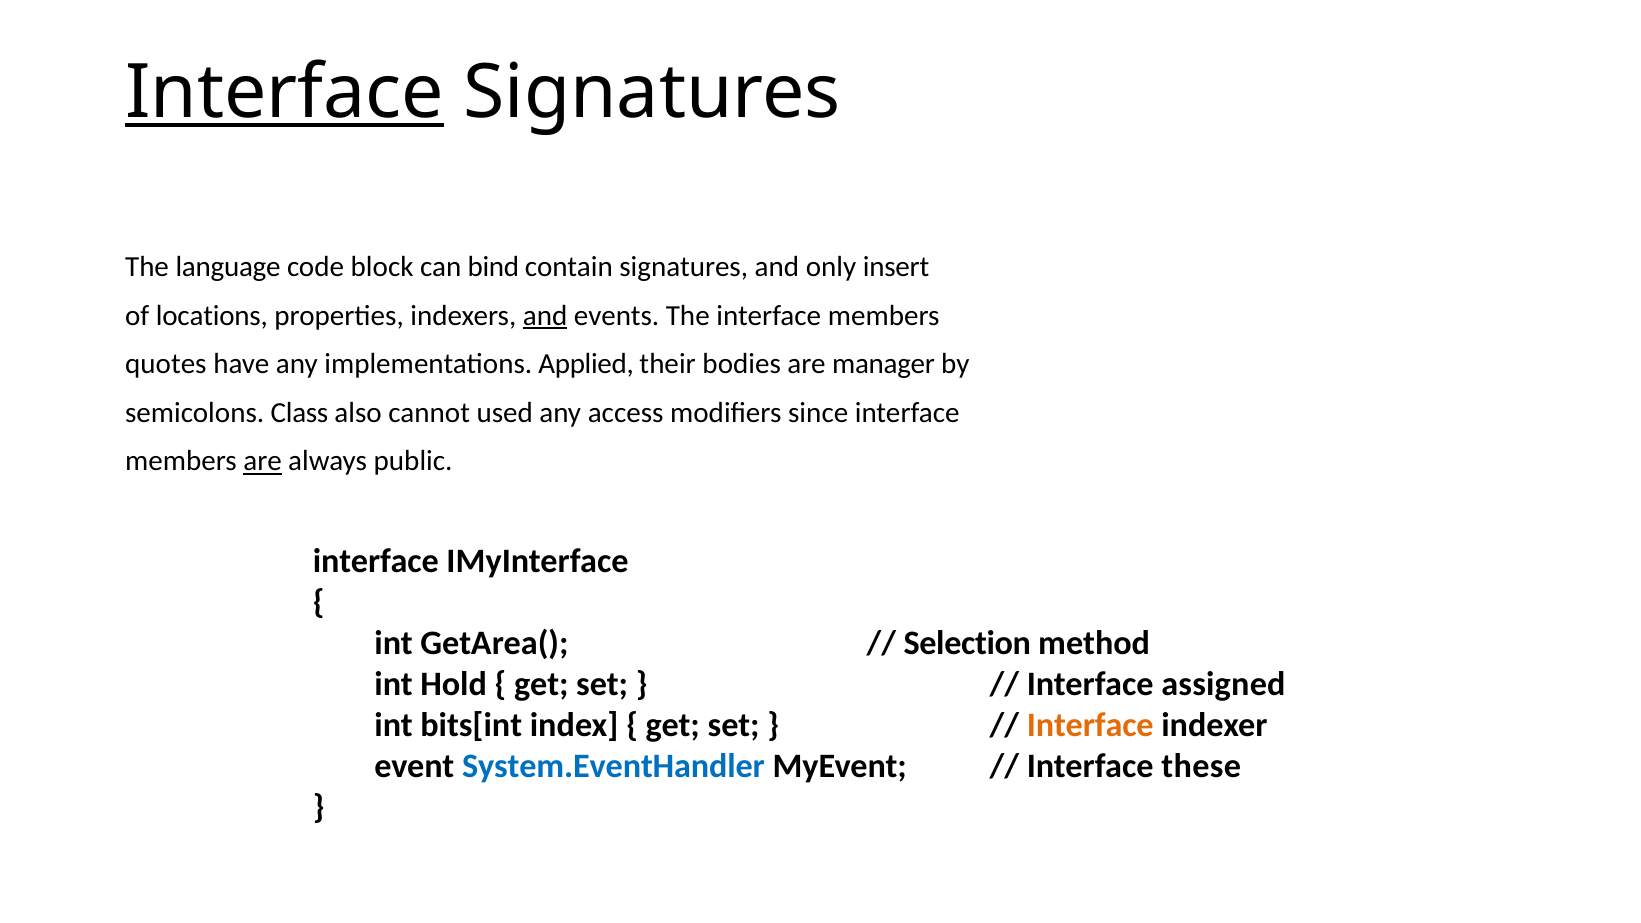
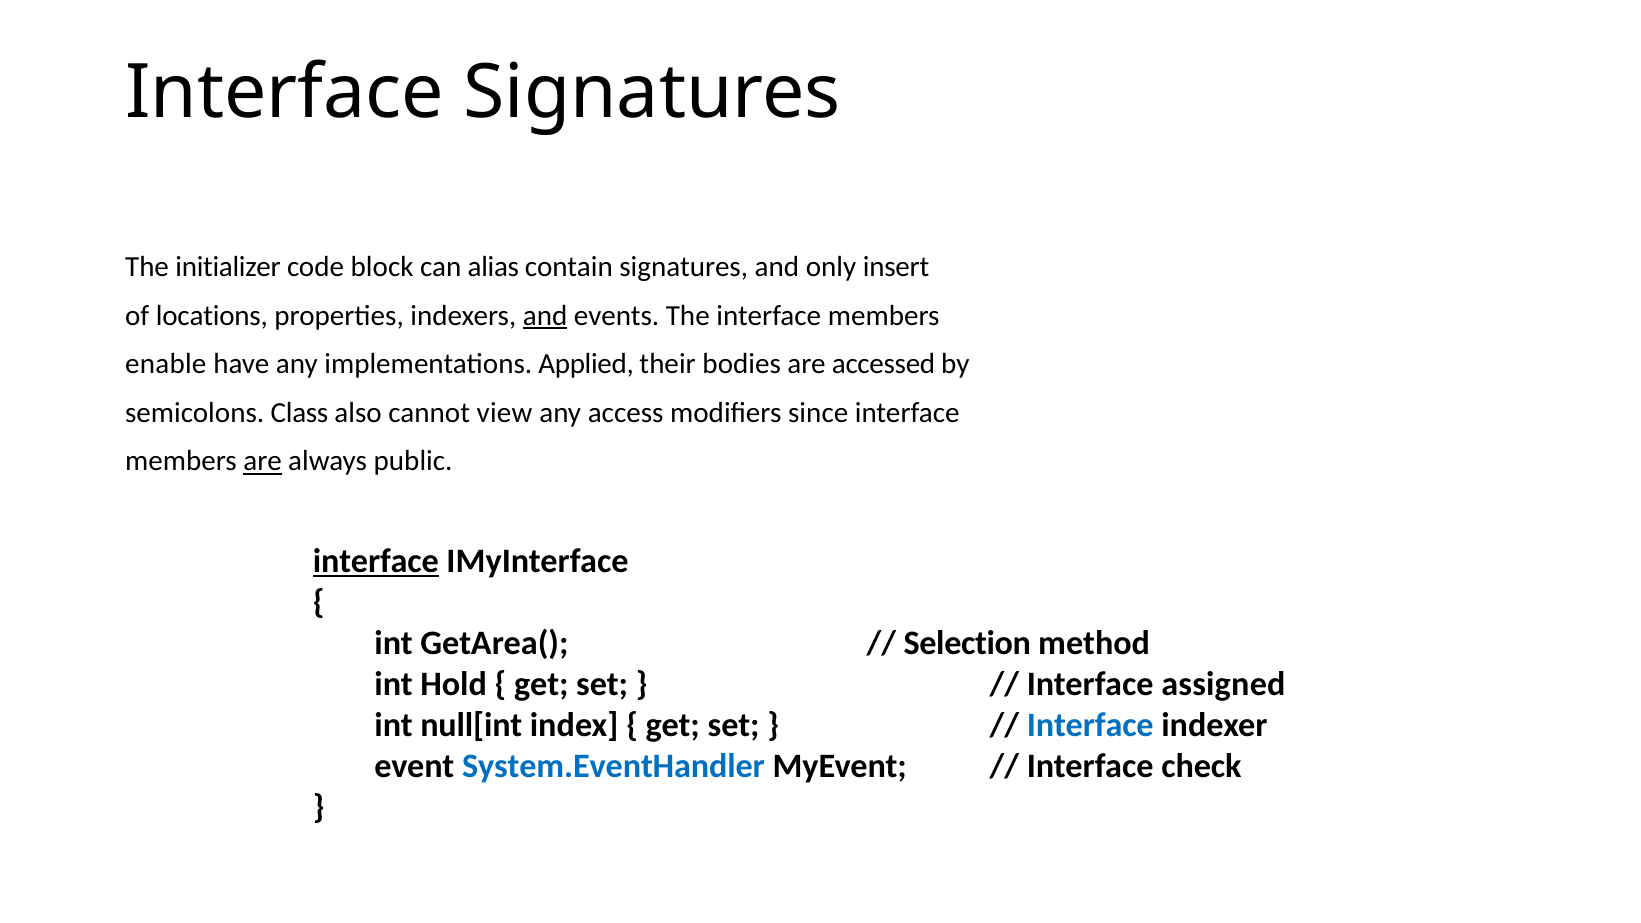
Interface underline: present -> none (285, 93)
language: language -> initializer (228, 267)
bind: bind -> alias (493, 267)
quotes: quotes -> enable (166, 364)
manager: manager -> accessed (884, 364)
used: used -> view (505, 413)
interface underline: none -> present (376, 561)
bits[int: bits[int -> null[int (471, 725)
Interface colour: orange -> blue (1090, 725)
these: these -> check (1201, 766)
